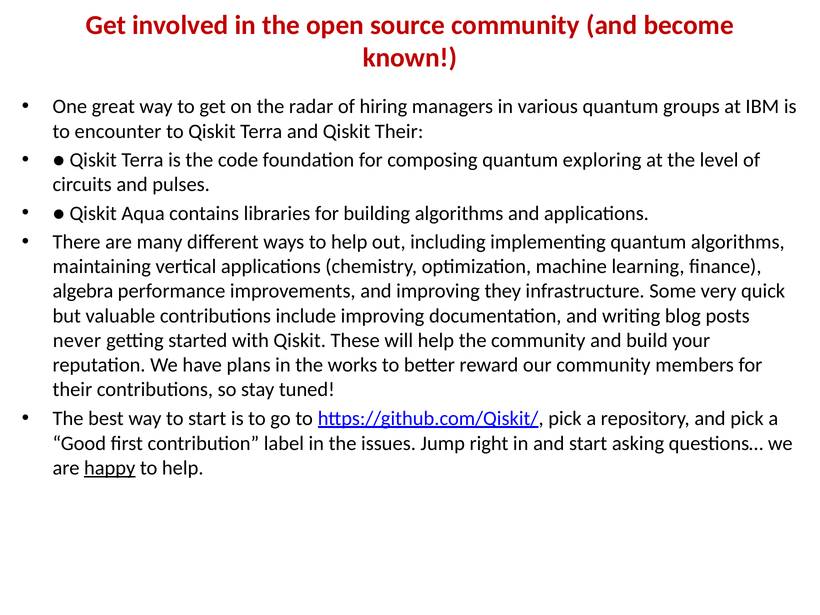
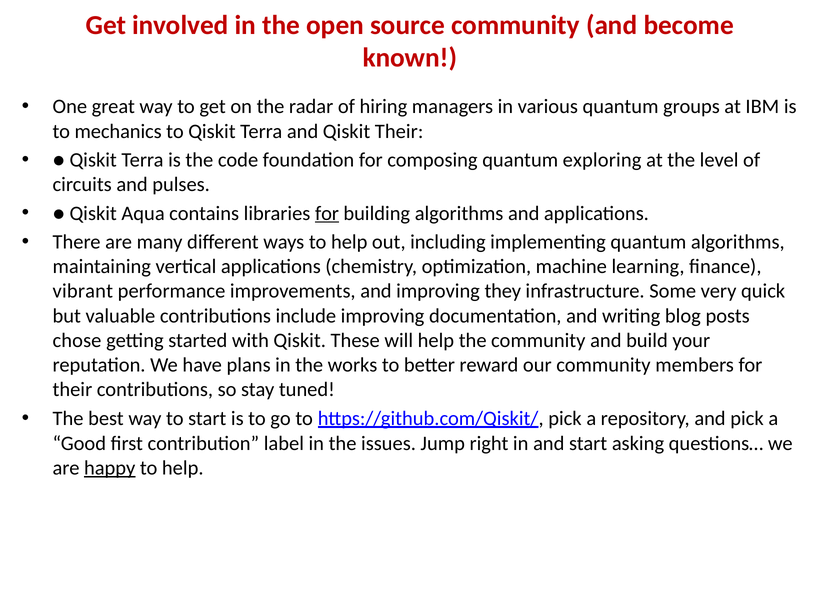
encounter: encounter -> mechanics (118, 131)
for underline: none -> present (327, 213)
algebra: algebra -> vibrant (83, 291)
never: never -> chose (77, 340)
